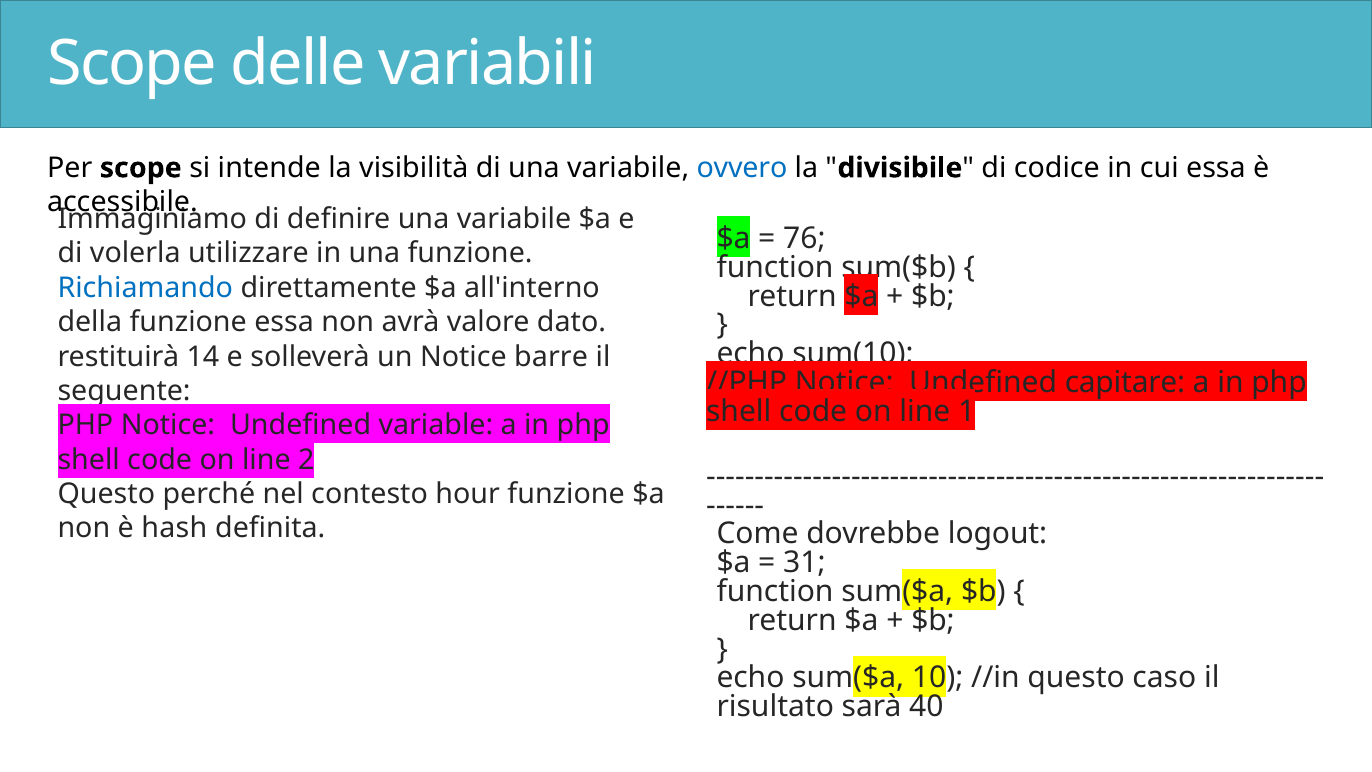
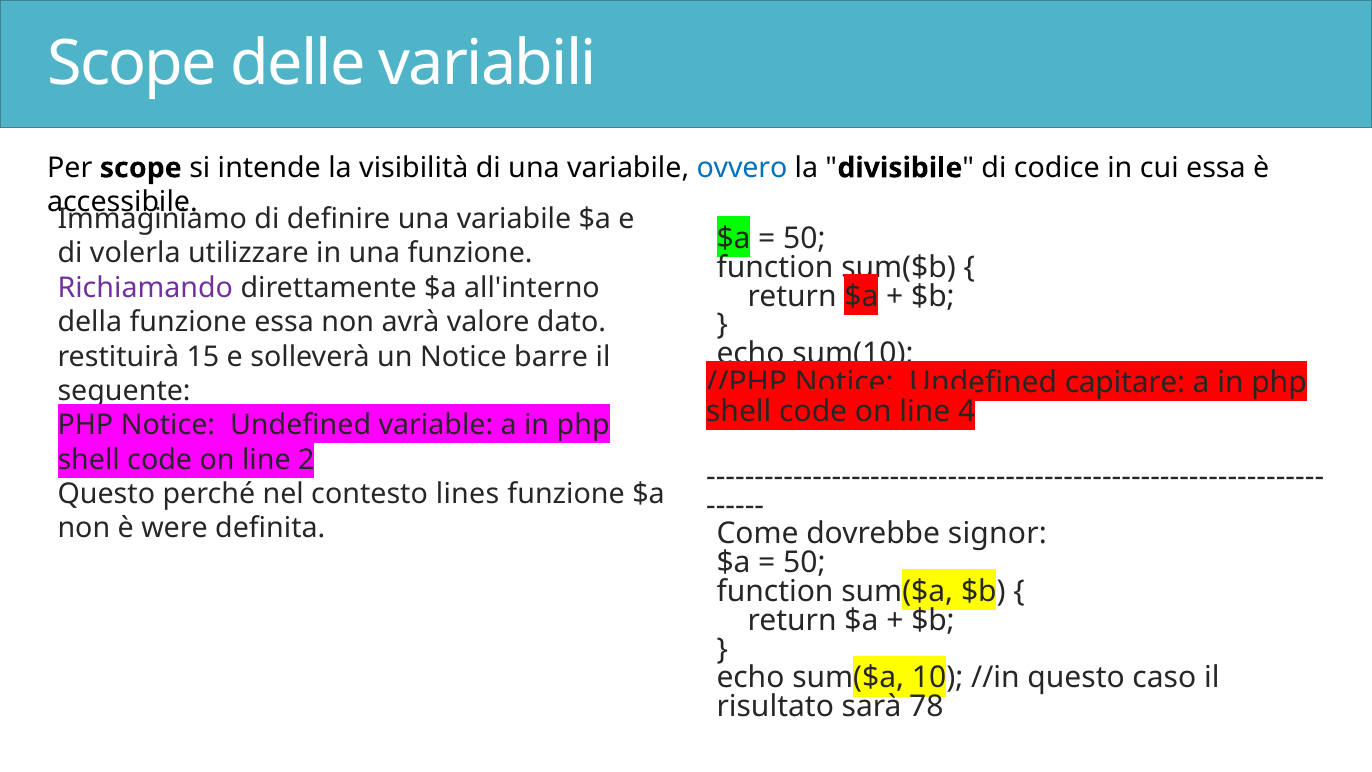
76: 76 -> 50 (804, 239)
Richiamando colour: blue -> purple (145, 288)
14: 14 -> 15 (203, 356)
1: 1 -> 4 (967, 411)
hour: hour -> lines (468, 494)
hash: hash -> were (175, 528)
logout: logout -> signor (997, 534)
31: 31 -> 50 (804, 563)
40: 40 -> 78 (926, 707)
